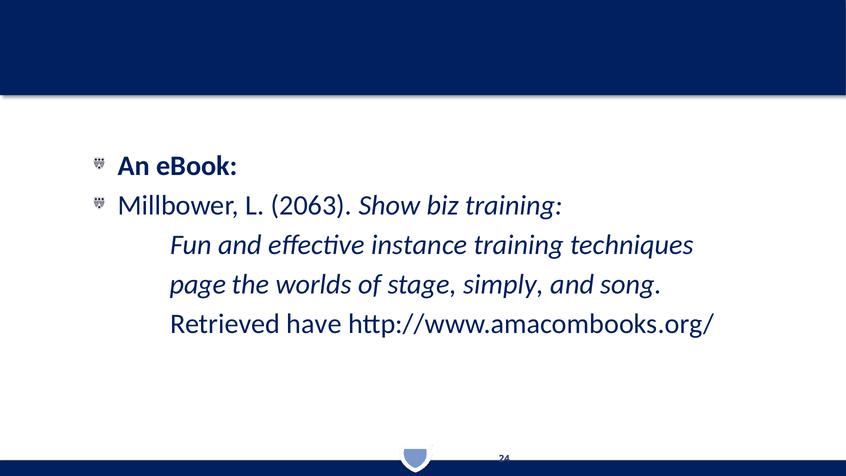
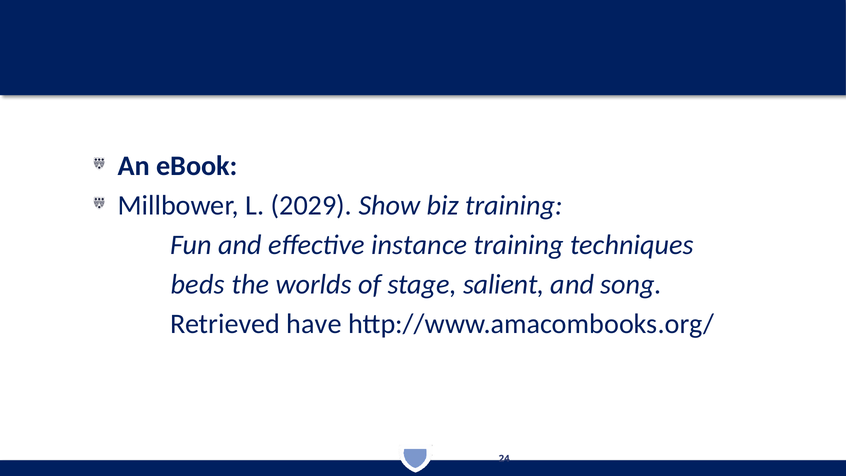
2063: 2063 -> 2029 (311, 205)
page: page -> beds (198, 284)
simply: simply -> salient (504, 284)
